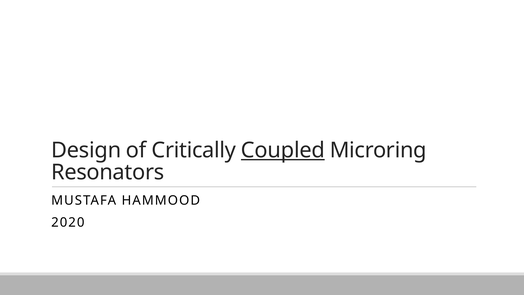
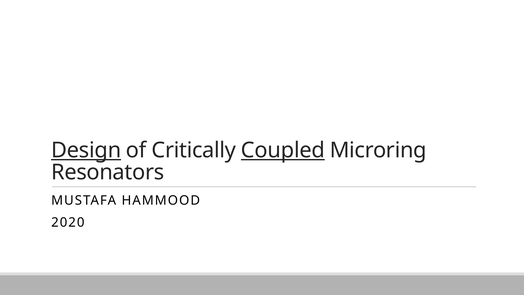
Design underline: none -> present (86, 150)
